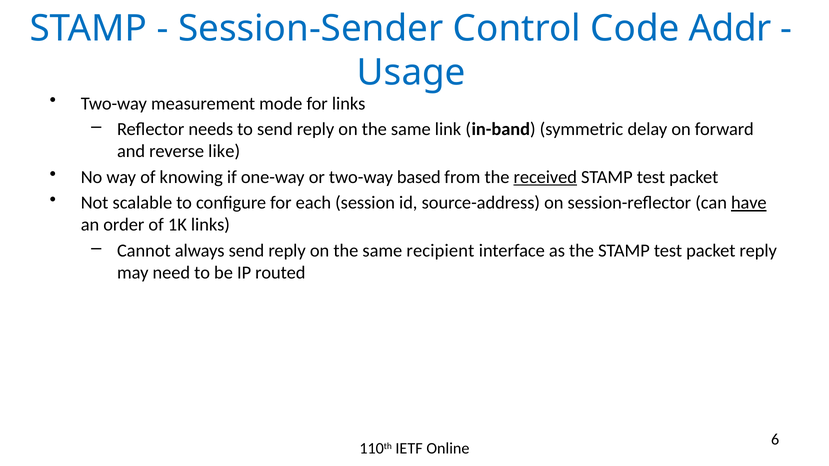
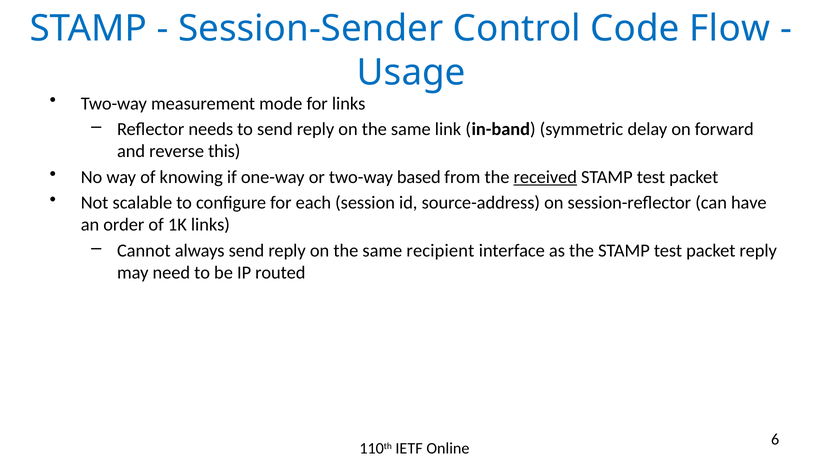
Addr: Addr -> Flow (730, 29)
like: like -> this (224, 151)
have underline: present -> none (749, 203)
